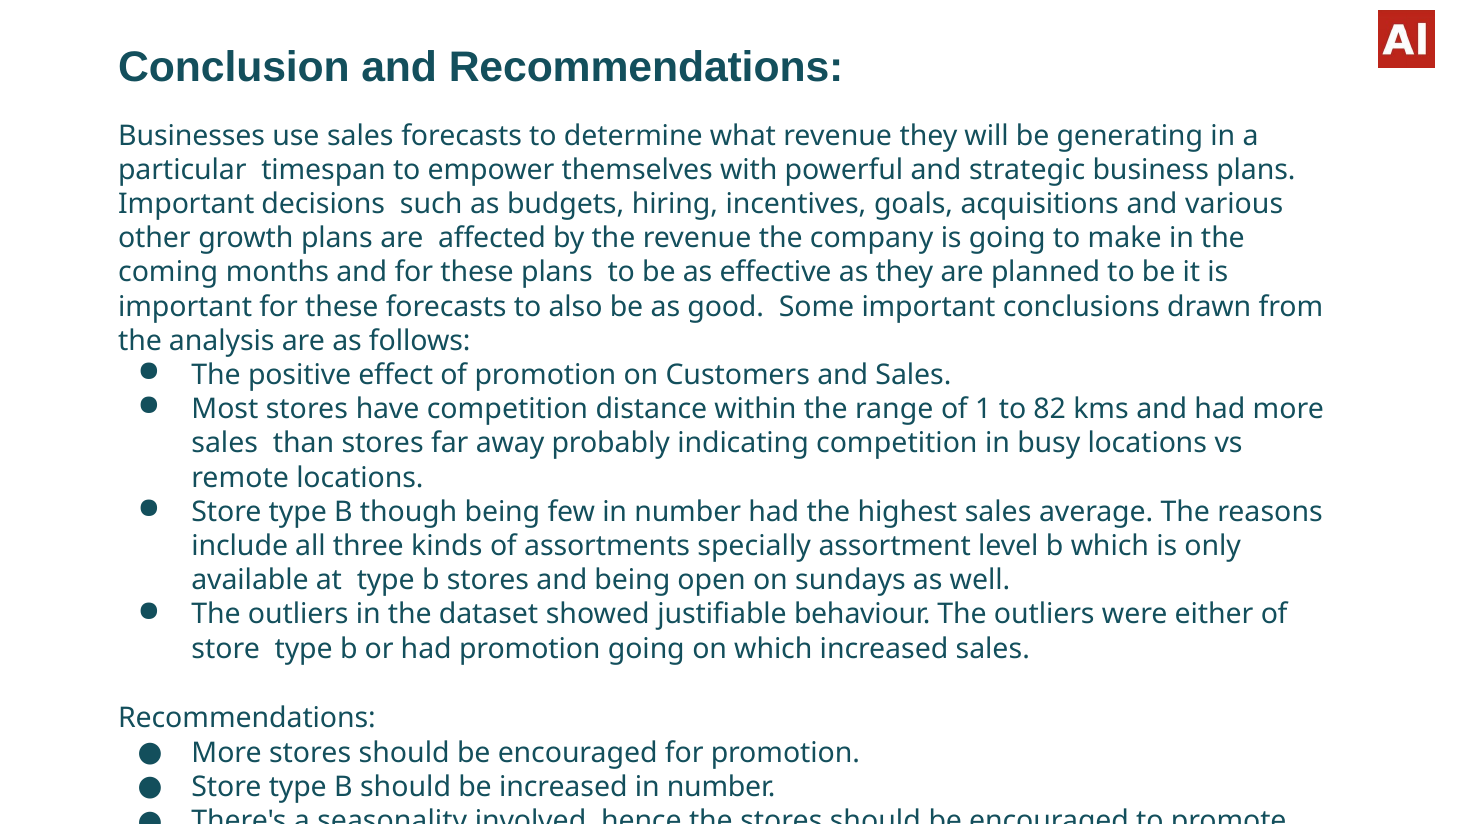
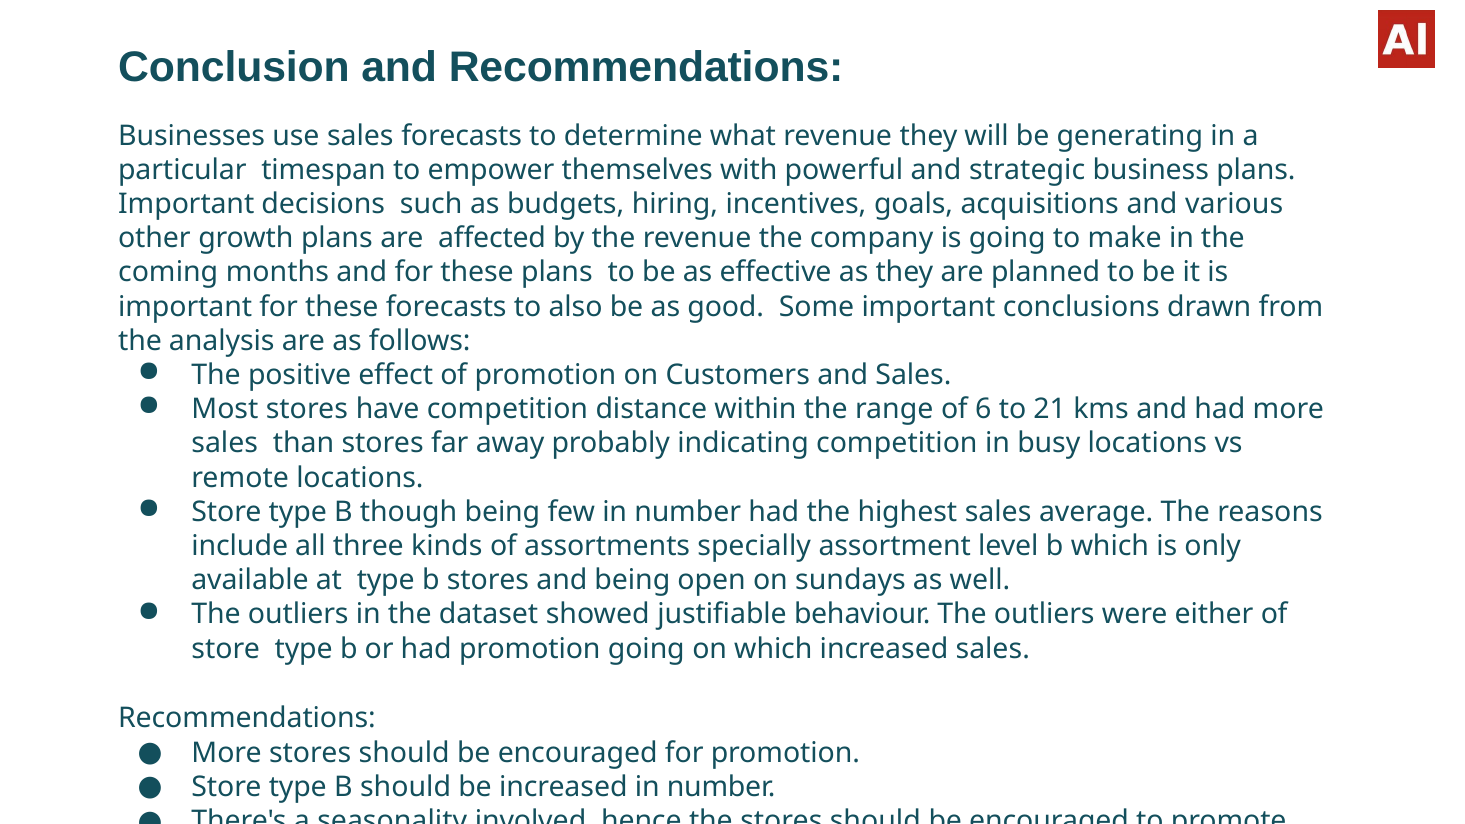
1: 1 -> 6 (983, 409)
82: 82 -> 21 (1050, 409)
